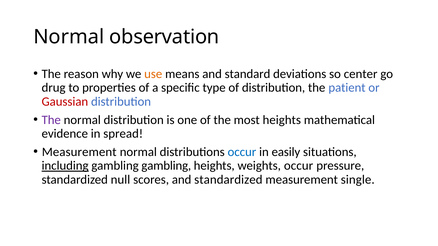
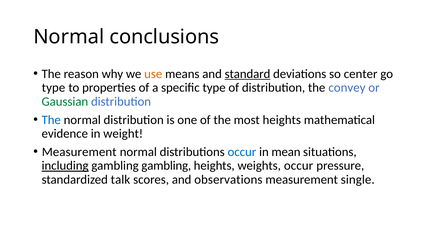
observation: observation -> conclusions (164, 37)
standard underline: none -> present (248, 74)
drug: drug -> type (54, 88)
patient: patient -> convey (347, 88)
Gaussian colour: red -> green (65, 102)
The colour: purple -> blue (51, 120)
spread: spread -> weight (123, 134)
easily: easily -> mean (286, 152)
null: null -> talk (120, 180)
and standardized: standardized -> observations (228, 180)
